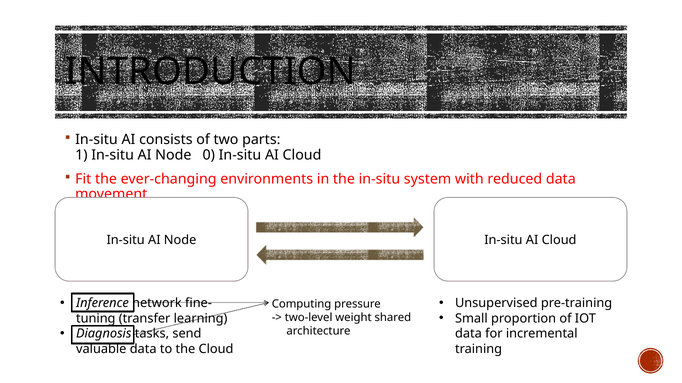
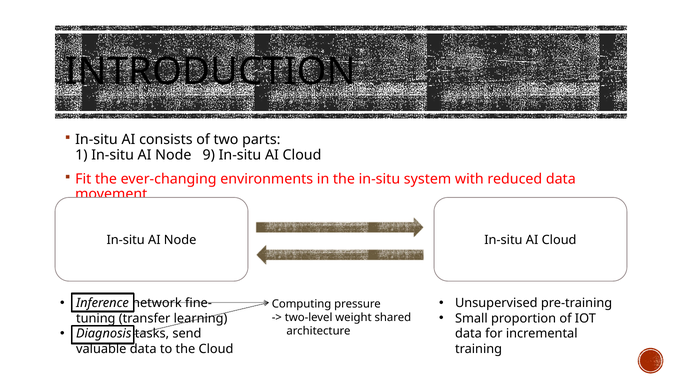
0: 0 -> 9 (209, 155)
